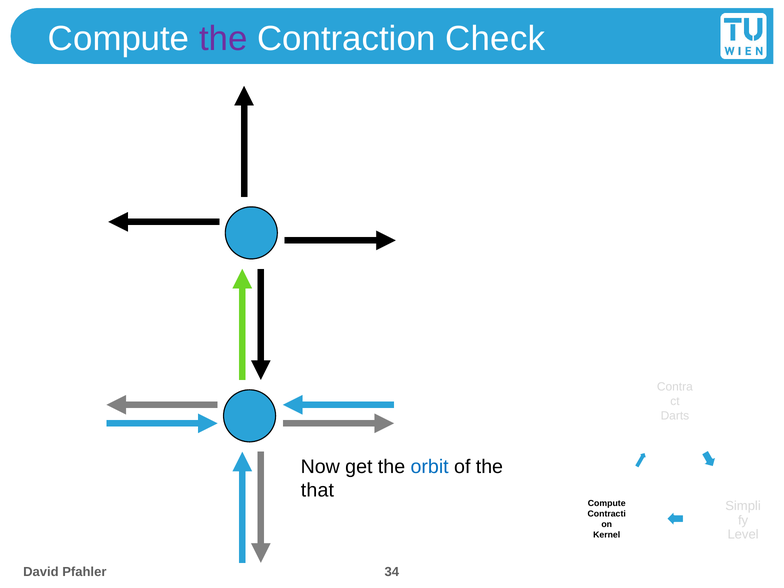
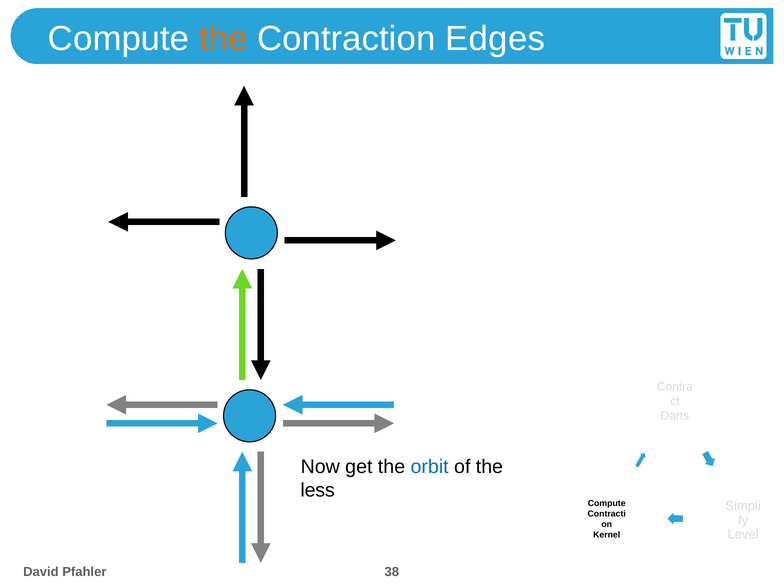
the colour: purple -> orange (223, 39)
Check: Check -> Edges (495, 39)
that: that -> less (318, 490)
34: 34 -> 38 (392, 572)
